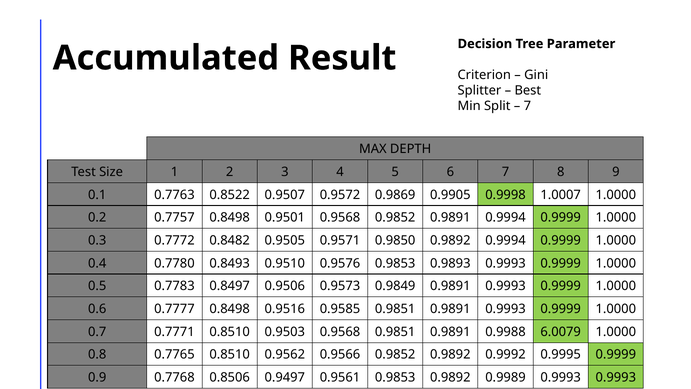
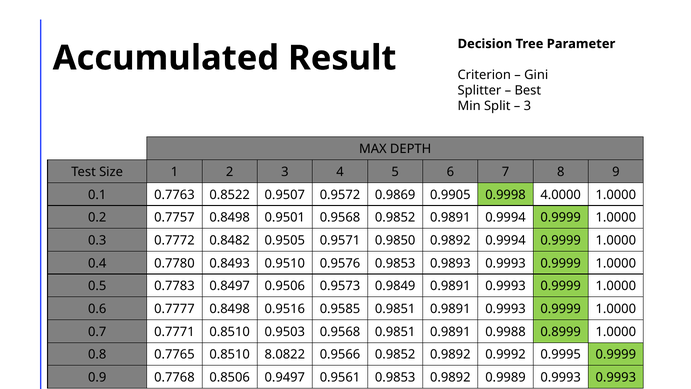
7: 7 -> 3 (527, 106)
1.0007: 1.0007 -> 4.0000 (561, 195)
6.0079: 6.0079 -> 0.8999 (561, 332)
0.9562: 0.9562 -> 8.0822 (285, 354)
